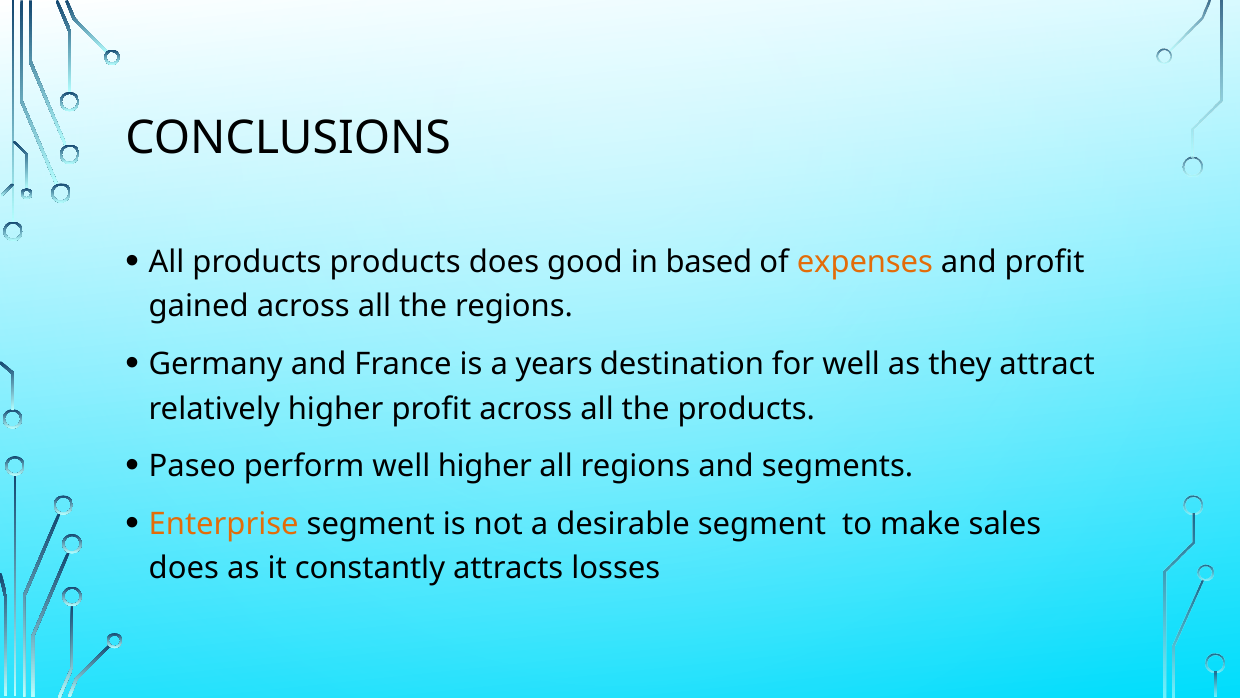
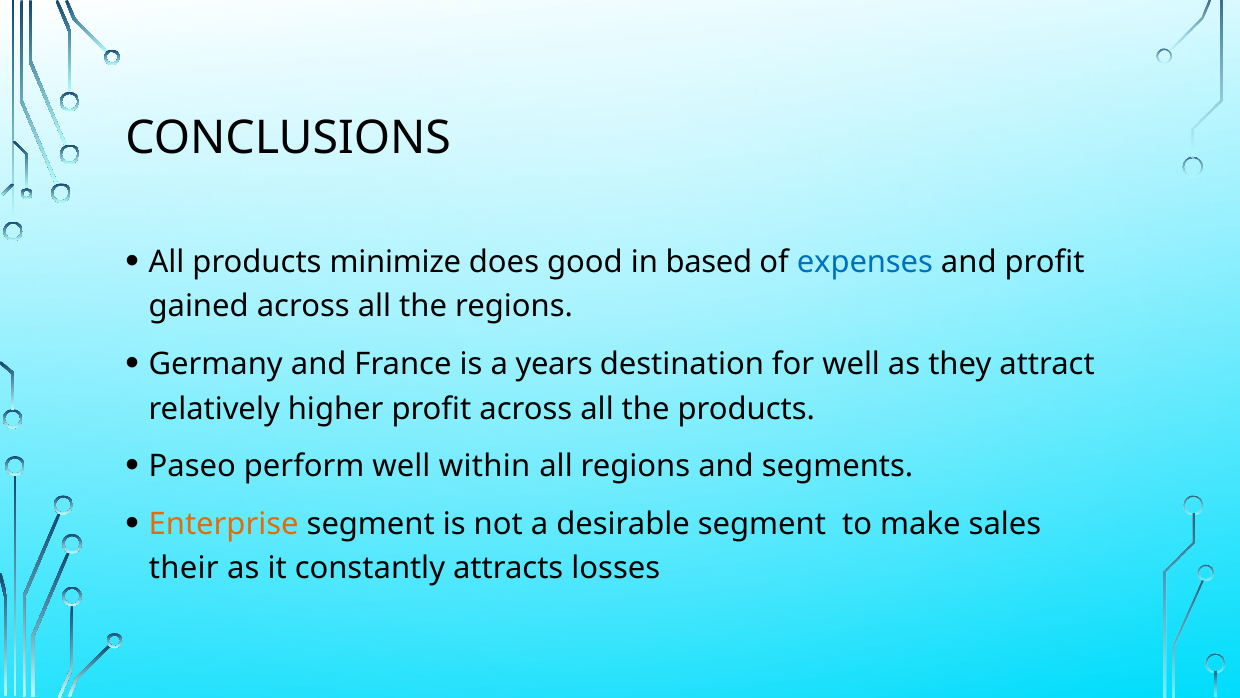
products products: products -> minimize (395, 262)
expenses colour: orange -> blue (865, 262)
well higher: higher -> within (485, 466)
does: does -> their (184, 568)
